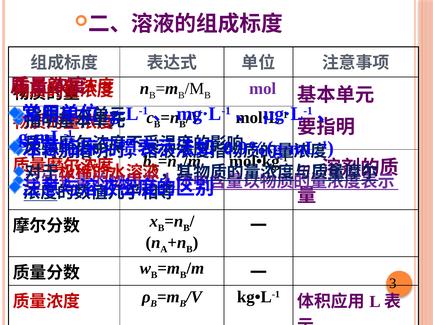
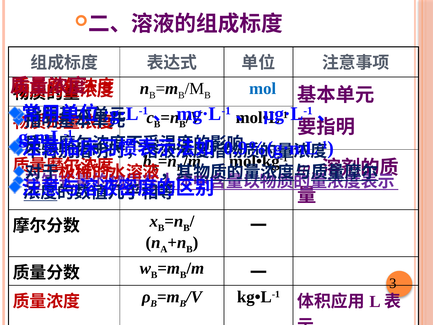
mol colour: purple -> blue (263, 89)
